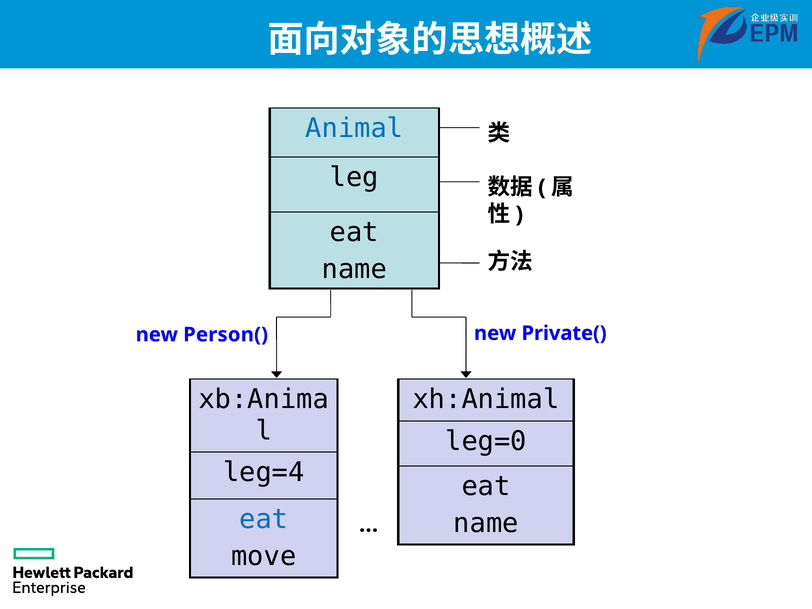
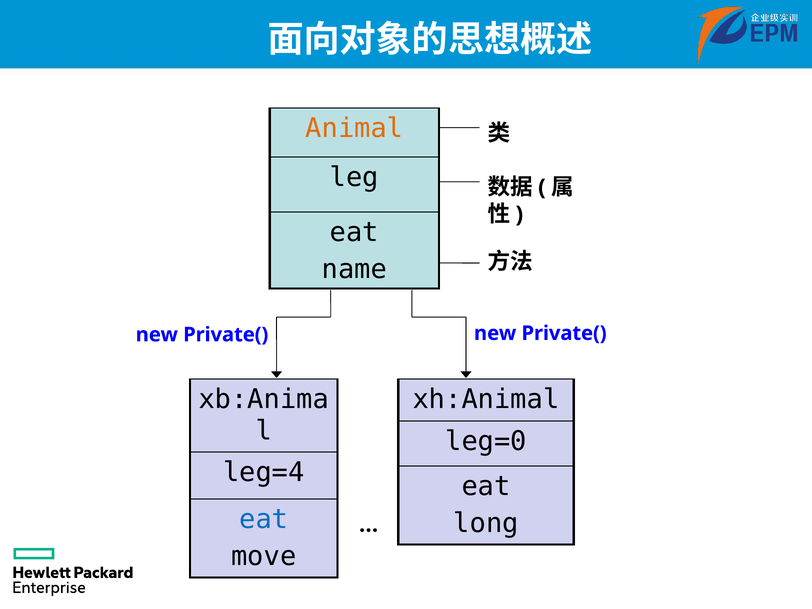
Animal colour: blue -> orange (354, 128)
Person(: Person( -> Private( (226, 335)
name: name -> long (486, 523)
